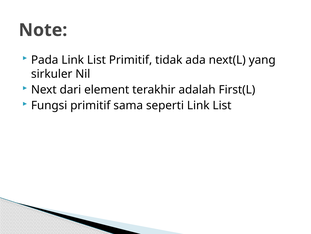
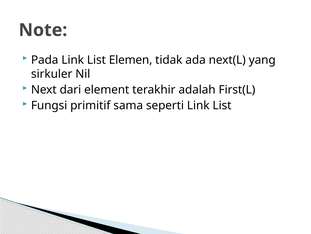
List Primitif: Primitif -> Elemen (131, 60)
